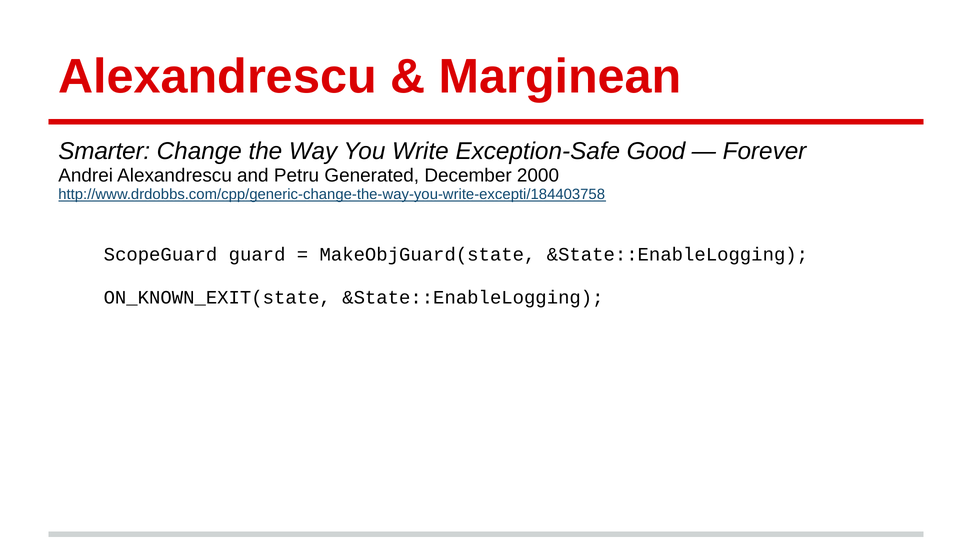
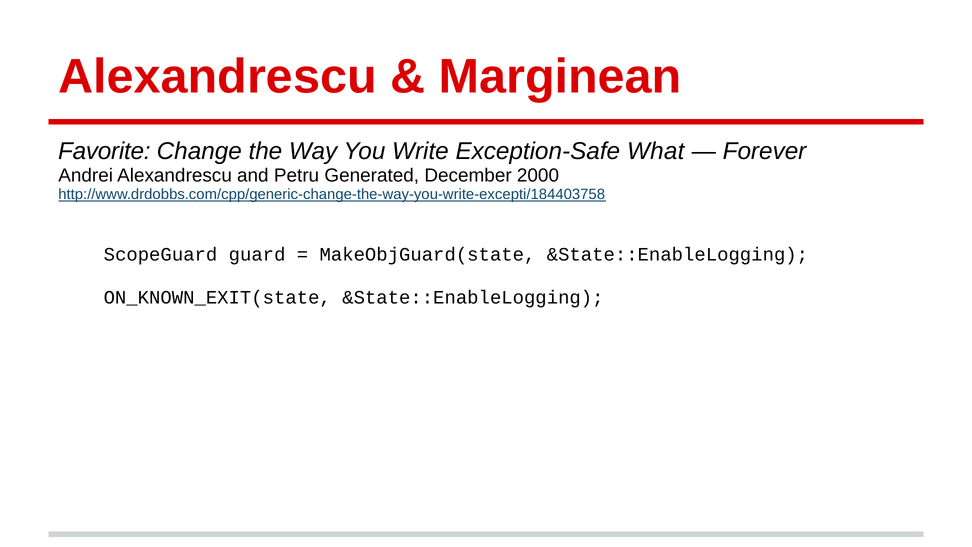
Smarter: Smarter -> Favorite (104, 151)
Good: Good -> What (656, 151)
